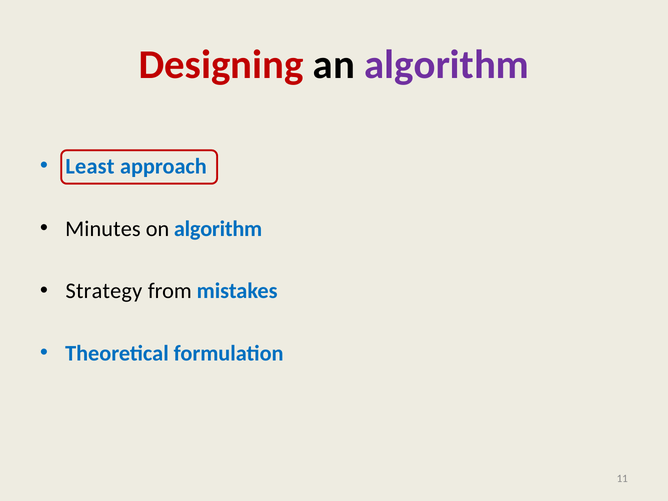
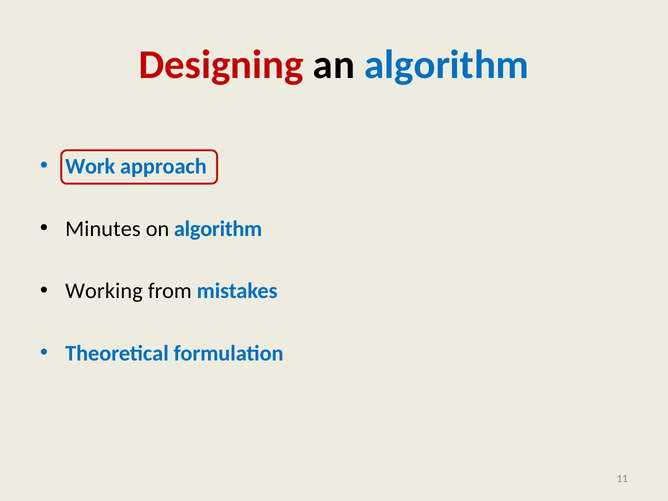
algorithm colour: purple -> blue (447, 65)
Least: Least -> Work (90, 166)
Strategy: Strategy -> Working (104, 291)
